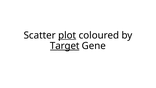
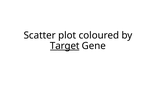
plot underline: present -> none (67, 35)
